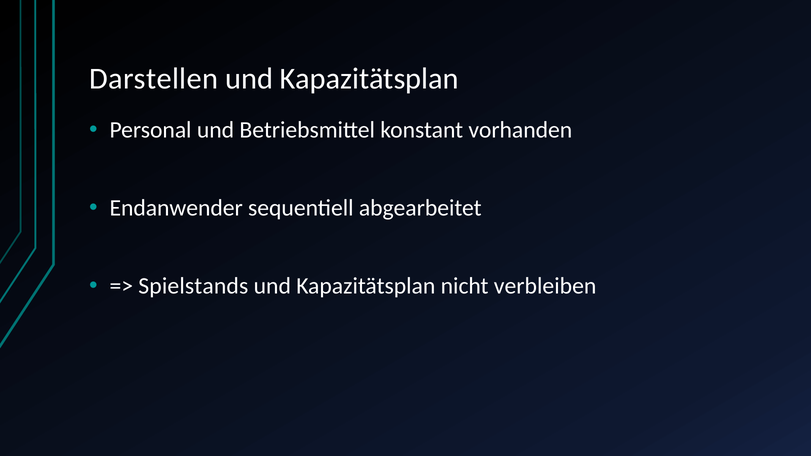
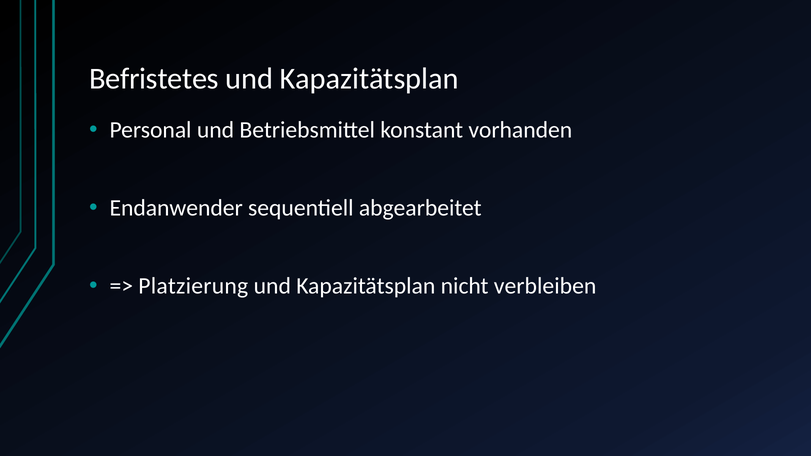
Darstellen: Darstellen -> Befristetes (154, 79)
Spielstands: Spielstands -> Platzierung (193, 286)
